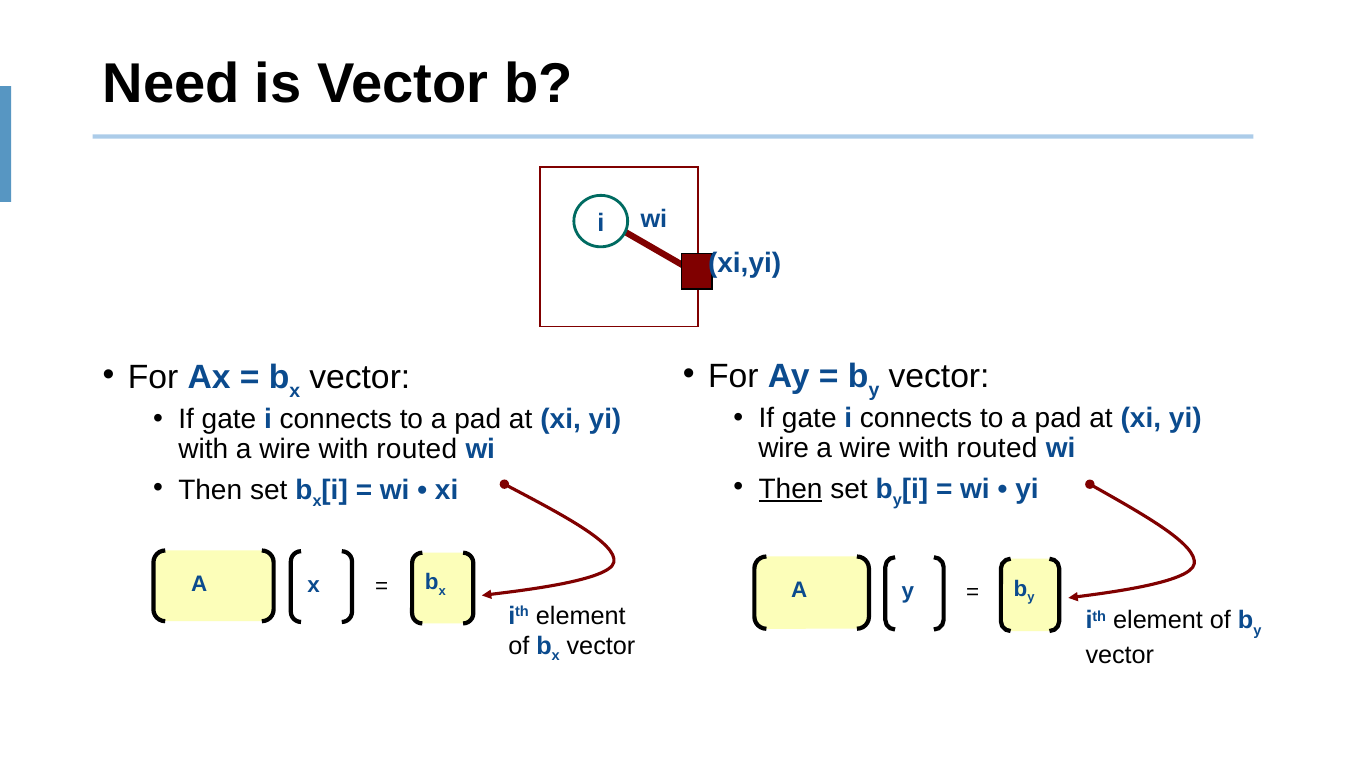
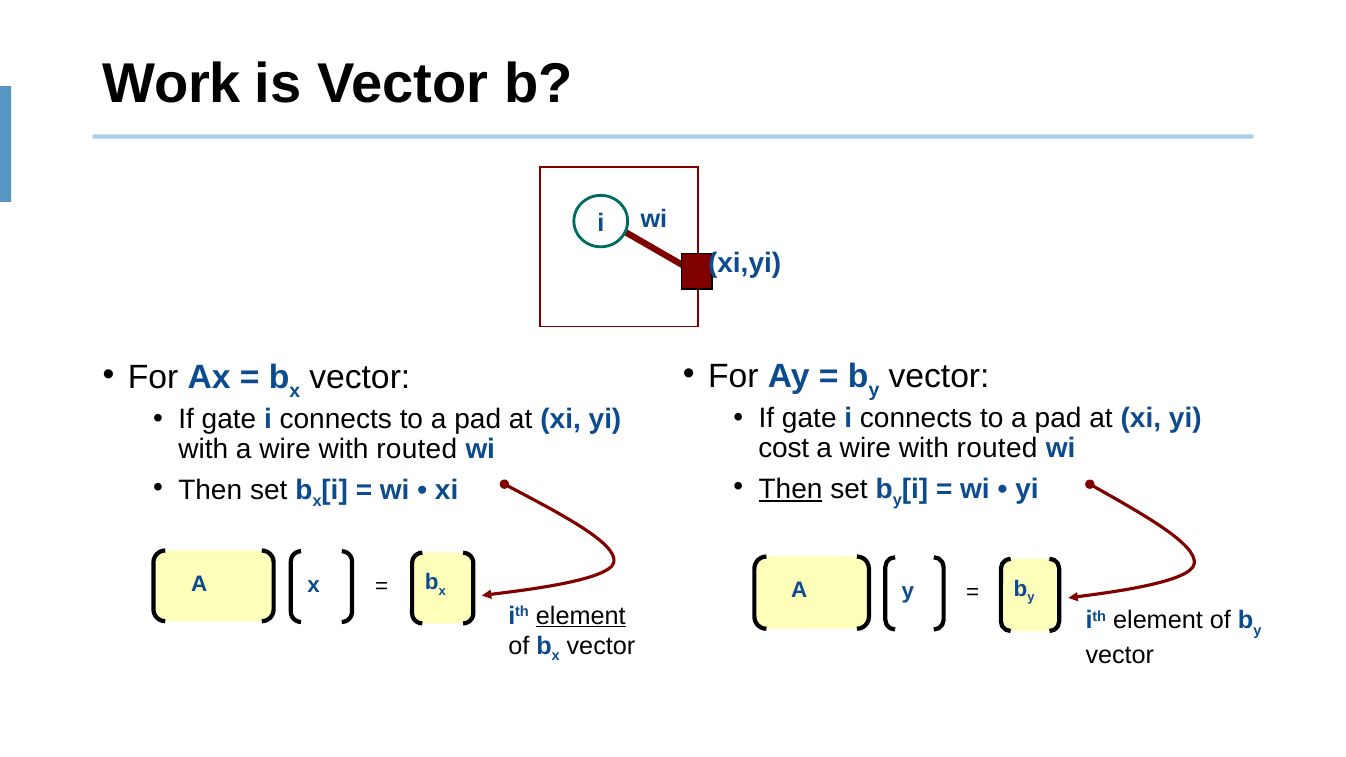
Need: Need -> Work (171, 84)
wire: wire -> cost (784, 448)
element underline: none -> present (581, 616)
